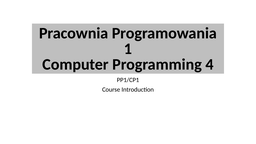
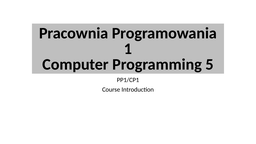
4: 4 -> 5 (209, 64)
